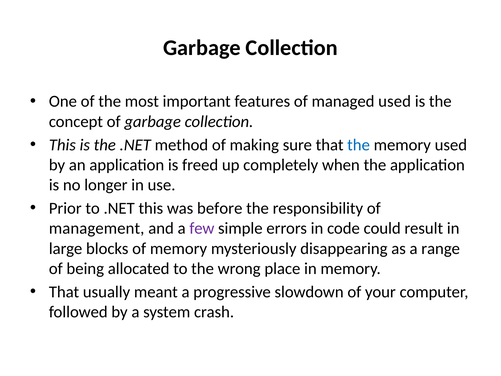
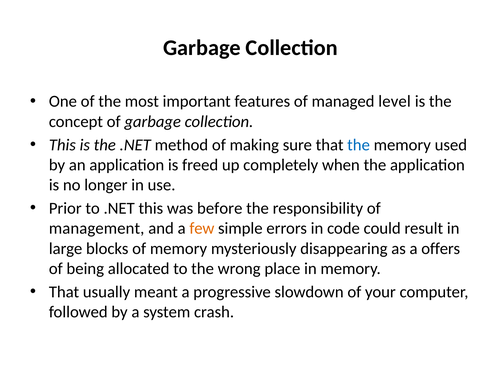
managed used: used -> level (395, 101)
few colour: purple -> orange (202, 228)
range: range -> offers (441, 248)
